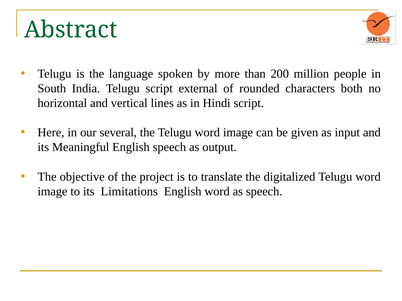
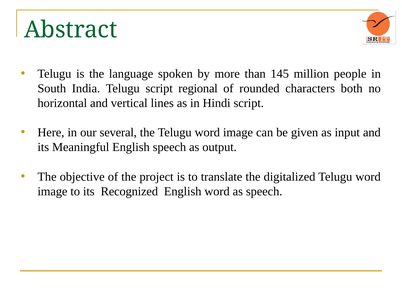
200: 200 -> 145 (280, 74)
external: external -> regional (198, 89)
Limitations: Limitations -> Recognized (129, 192)
